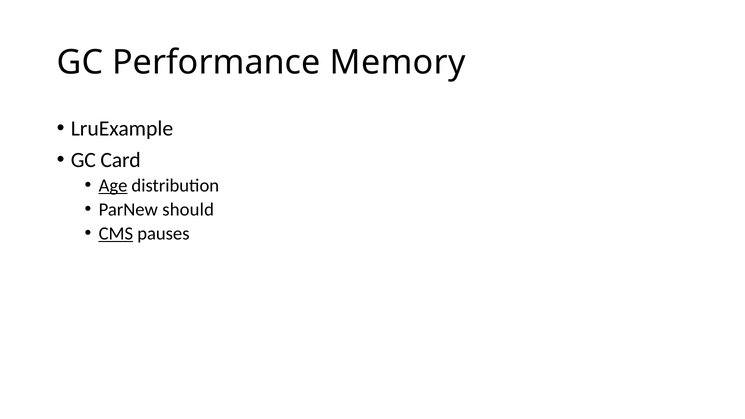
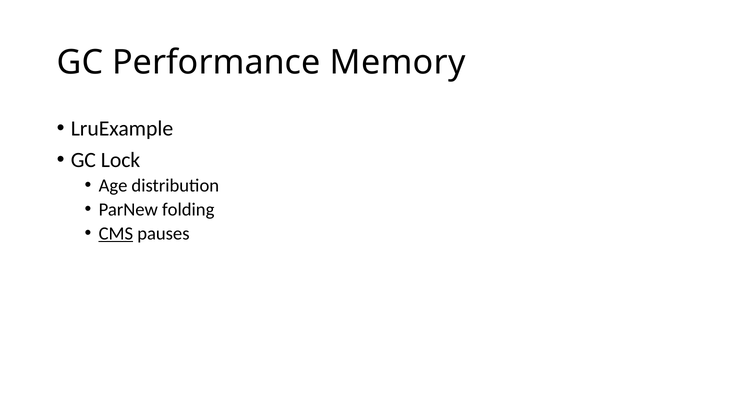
Card: Card -> Lock (121, 160)
Age underline: present -> none (113, 186)
should: should -> folding (188, 210)
